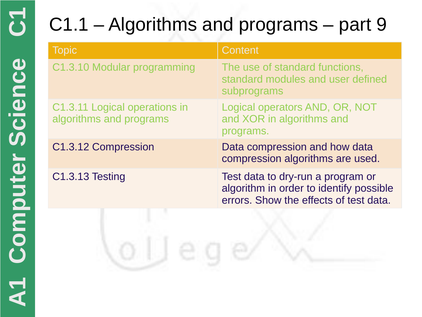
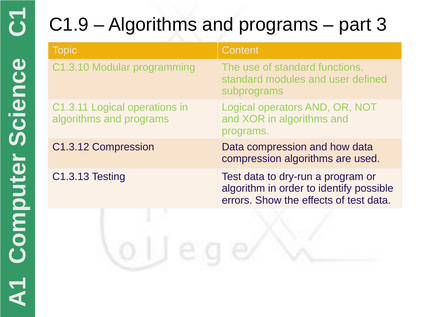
C1.1: C1.1 -> C1.9 (69, 25)
9: 9 -> 3 (382, 25)
